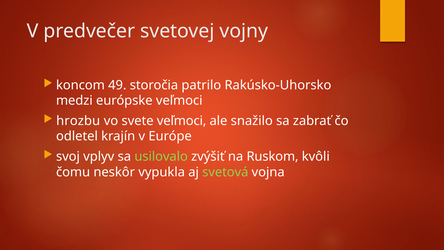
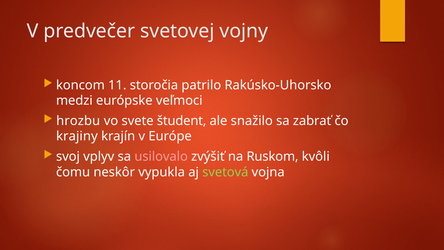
49: 49 -> 11 (117, 85)
svete veľmoci: veľmoci -> študent (182, 121)
odletel: odletel -> krajiny (77, 136)
usilovalo colour: light green -> pink (161, 156)
